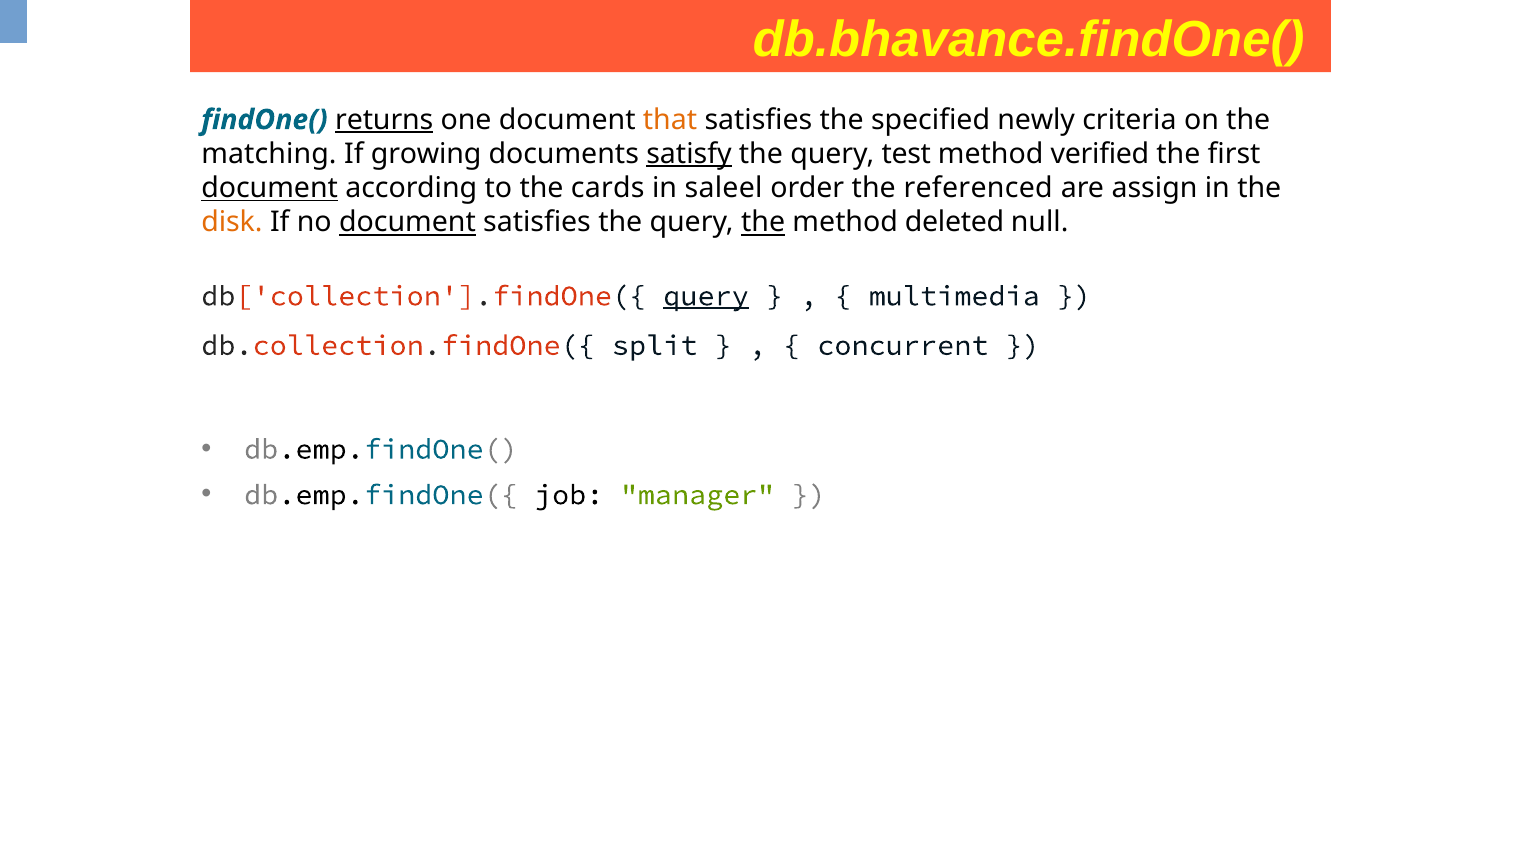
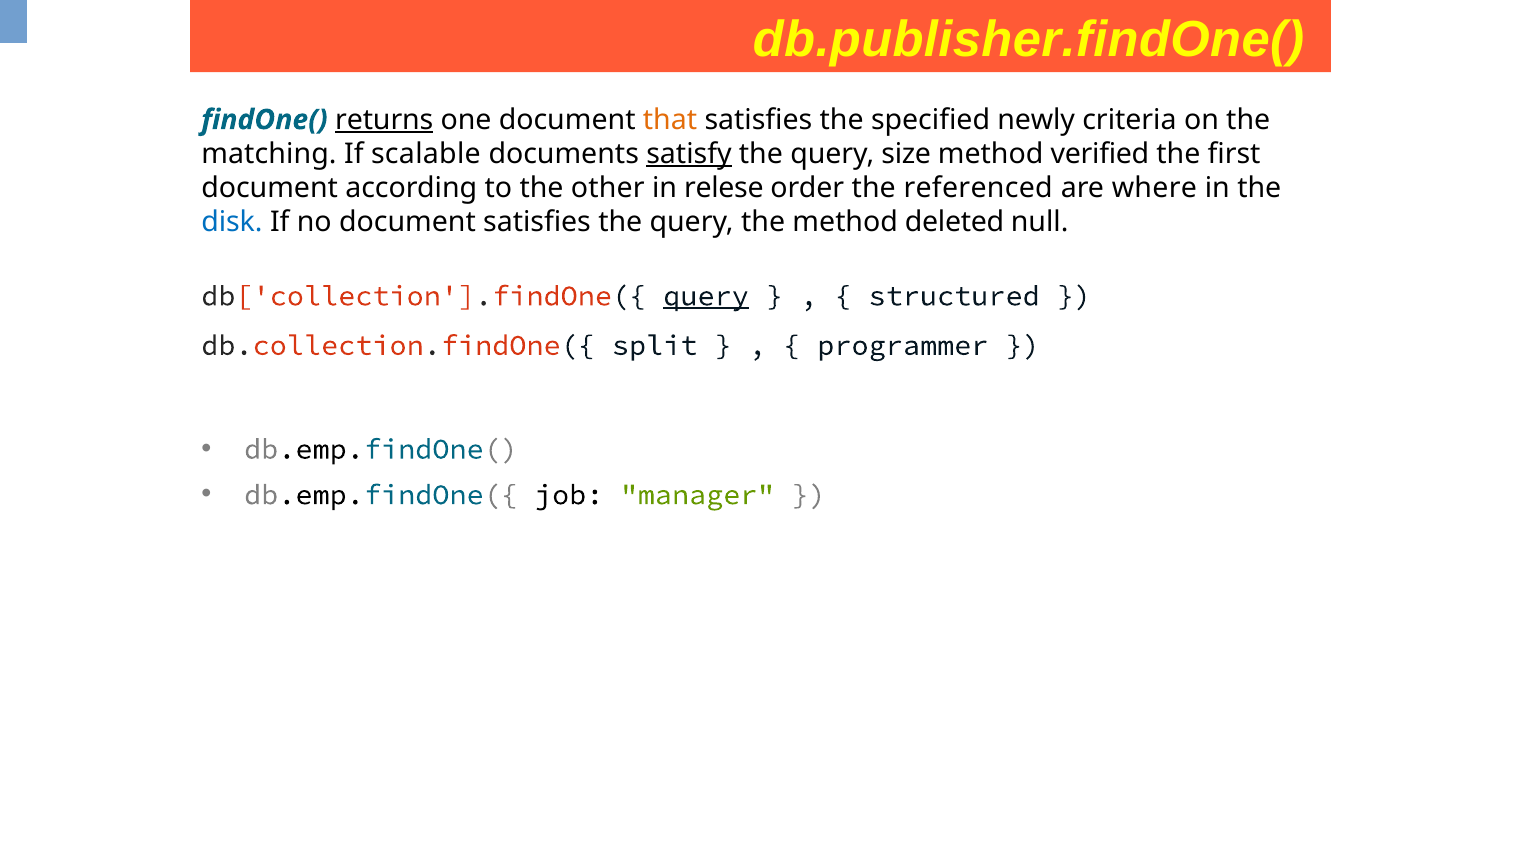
db.bhavance.findOne(: db.bhavance.findOne( -> db.publisher.findOne( (1029, 40)
growing: growing -> scalable (426, 154)
test: test -> size (906, 154)
document underline: present -> none (270, 188)
cards: cards -> other (608, 188)
saleel: saleel -> relese (724, 188)
assign: assign -> where (1154, 188)
disk colour: orange -> blue (232, 222)
document underline: present -> none (407, 222)
the underline: present -> none (763, 222)
multimedia: multimedia -> structured (954, 296)
concurrent: concurrent -> programmer (903, 345)
